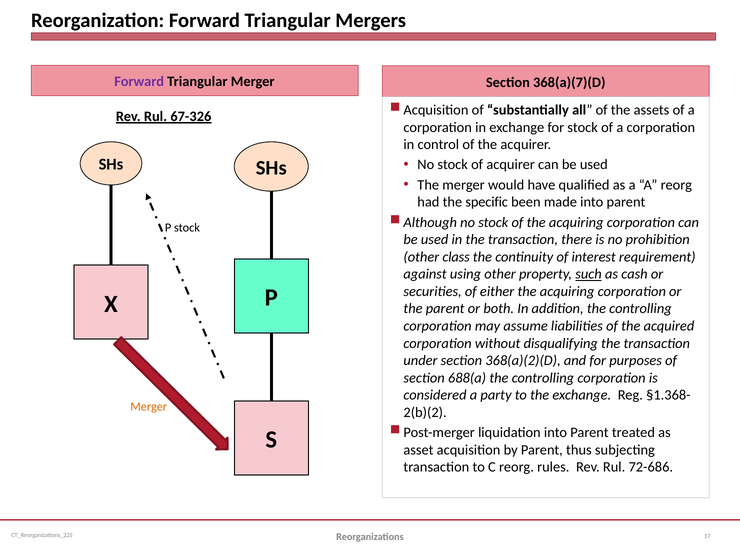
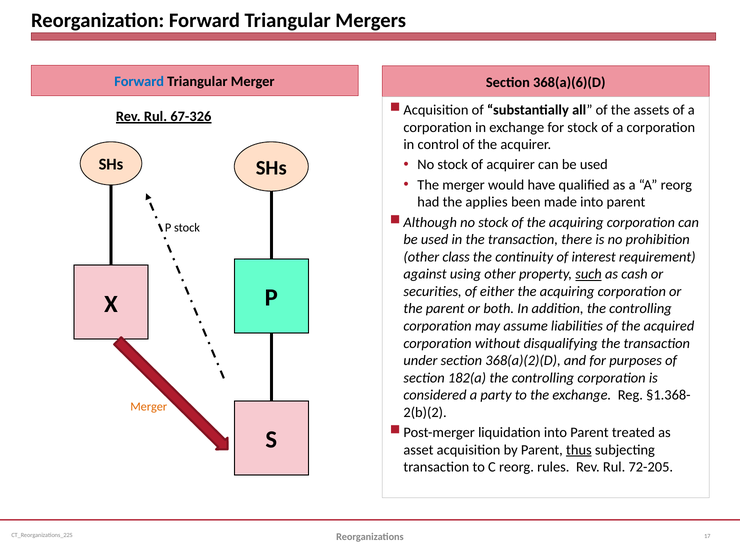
Forward colour: purple -> blue (139, 82)
368(a)(7)(D: 368(a)(7)(D -> 368(a)(6)(D (569, 82)
specific: specific -> applies (487, 202)
688(a: 688(a -> 182(a (467, 378)
thus underline: none -> present (579, 450)
72-686: 72-686 -> 72-205 (651, 467)
